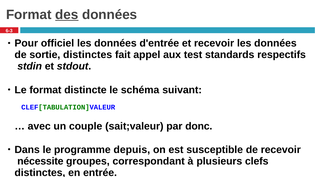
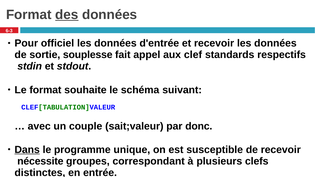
sortie distinctes: distinctes -> souplesse (88, 55)
test: test -> clef (193, 55)
distincte: distincte -> souhaite (85, 90)
Dans underline: none -> present (27, 150)
depuis: depuis -> unique (132, 150)
